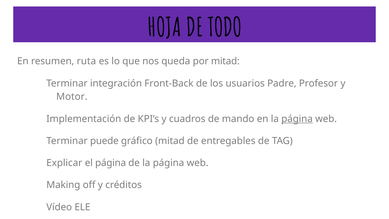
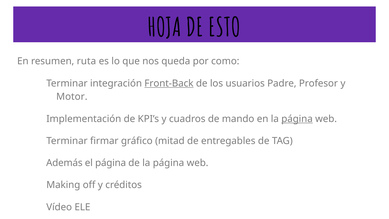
TODO: TODO -> ESTO (224, 28)
por mitad: mitad -> como (225, 61)
Front-Back underline: none -> present (169, 83)
puede: puede -> firmar (104, 141)
Explicar: Explicar -> Además (64, 163)
